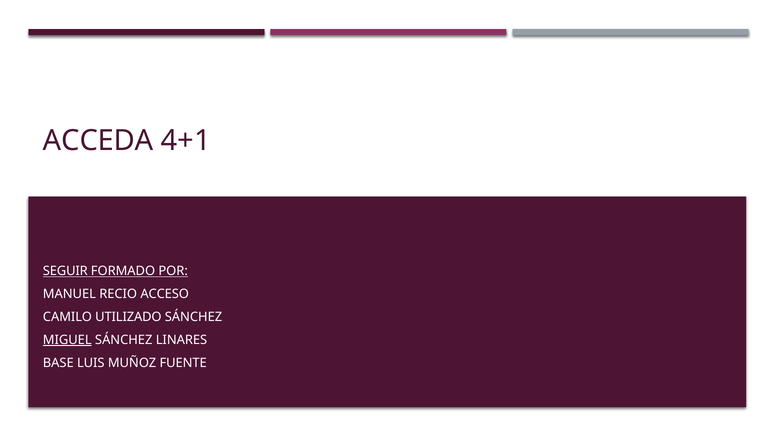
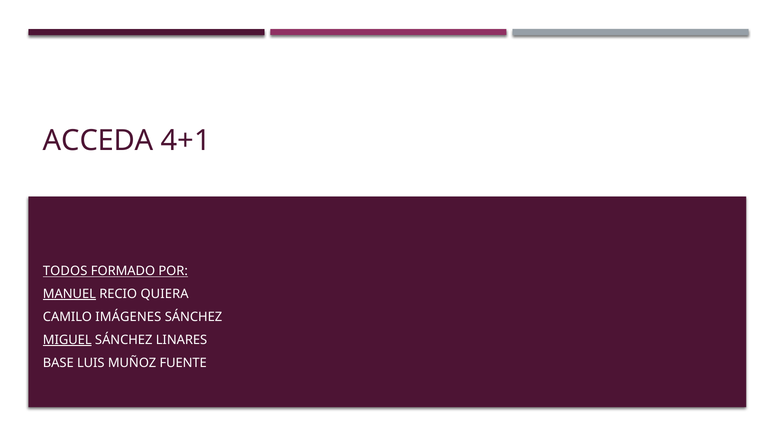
SEGUIR: SEGUIR -> TODOS (65, 271)
MANUEL underline: none -> present (69, 294)
ACCESO: ACCESO -> QUIERA (165, 294)
UTILIZADO: UTILIZADO -> IMÁGENES (128, 317)
